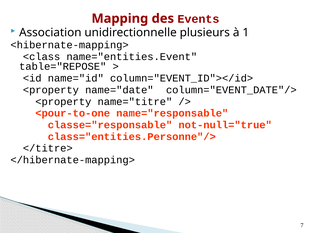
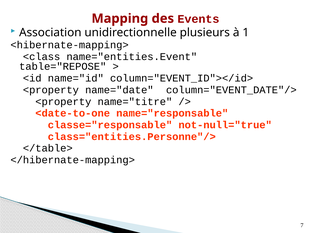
<pour-to-one: <pour-to-one -> <date-to-one (73, 113)
</titre>: </titre> -> </table> (48, 148)
